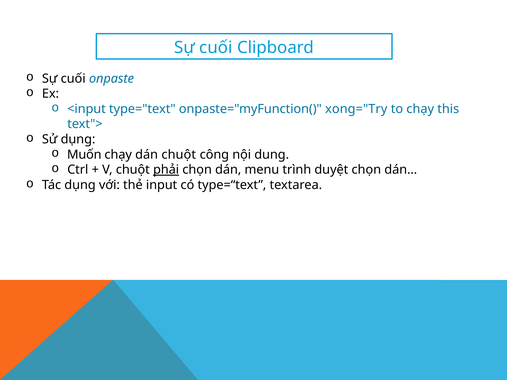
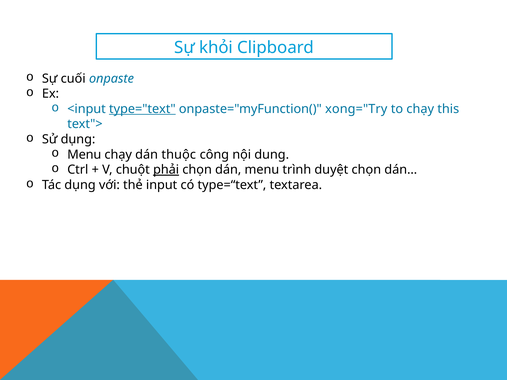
cuối: cuối -> khỏi (216, 48)
type="text underline: none -> present (142, 109)
Muốn: Muốn -> Menu (84, 155)
dán chuột: chuột -> thuộc (179, 155)
